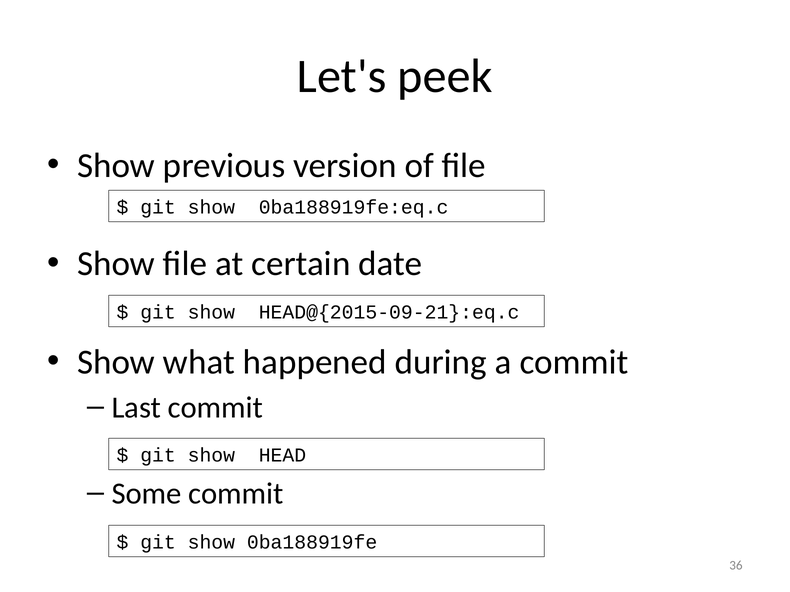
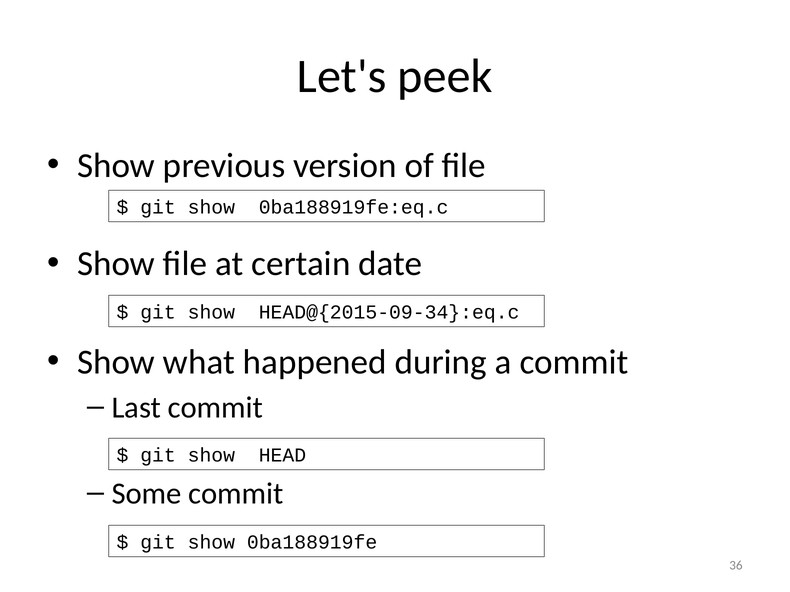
HEAD@{2015-09-21}:eq.c: HEAD@{2015-09-21}:eq.c -> HEAD@{2015-09-34}:eq.c (389, 313)
